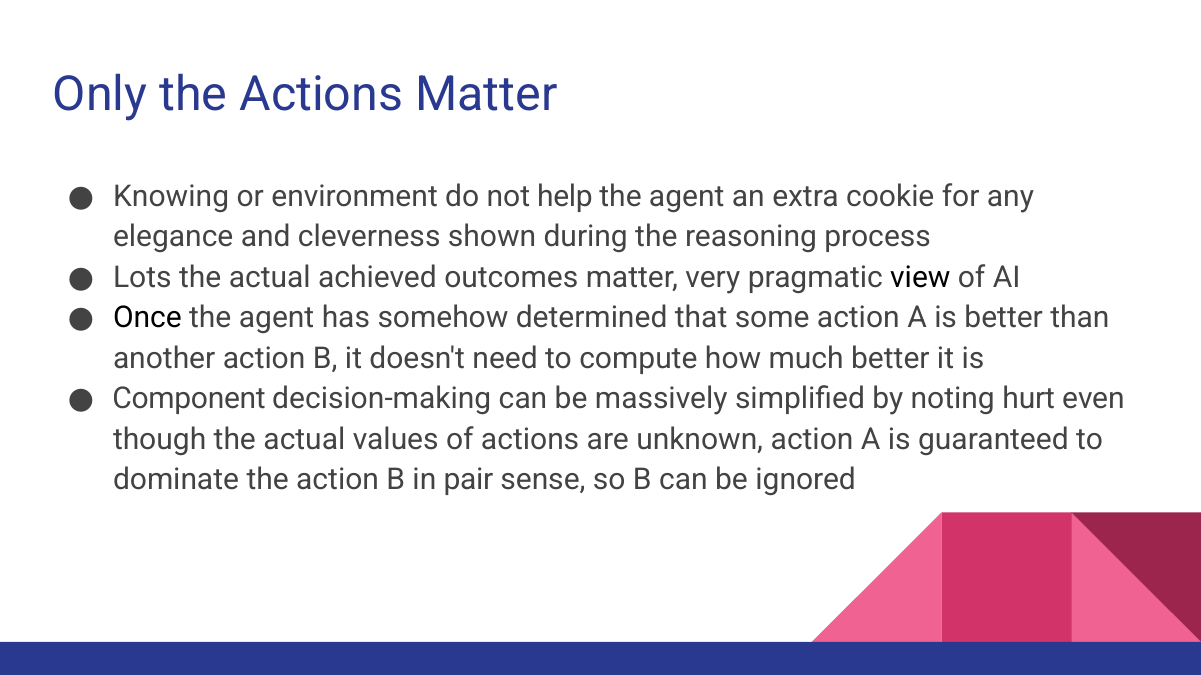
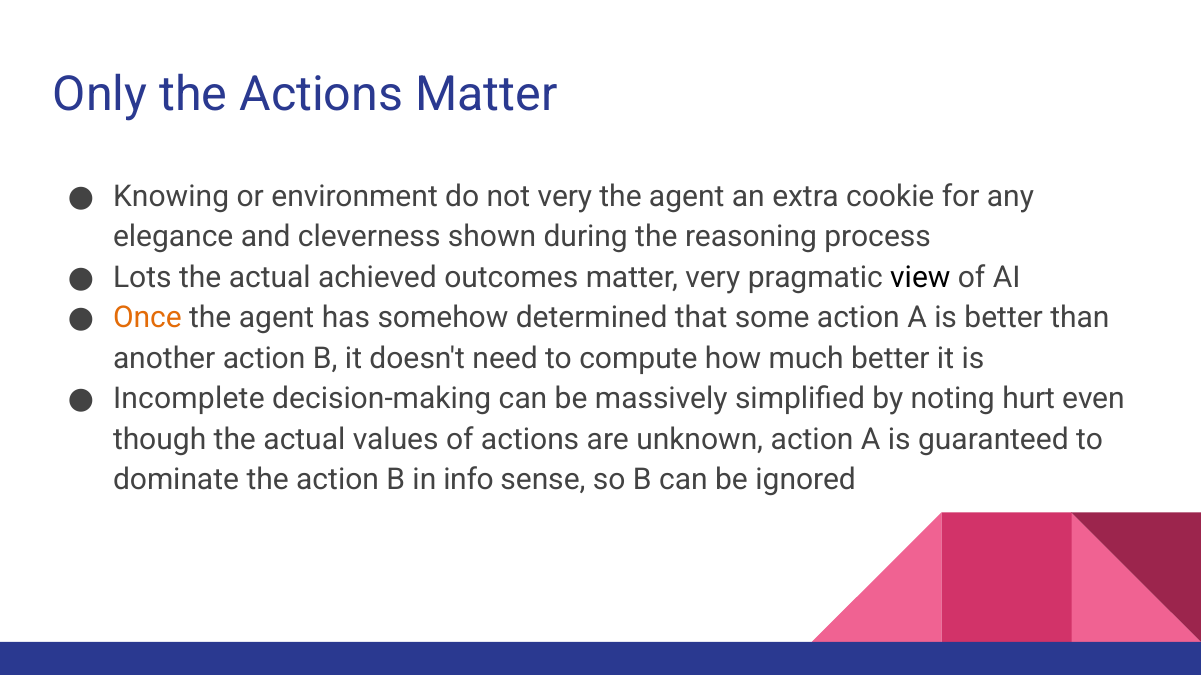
not help: help -> very (565, 197)
Once colour: black -> orange (147, 318)
Component: Component -> Incomplete (189, 399)
pair: pair -> info (469, 480)
